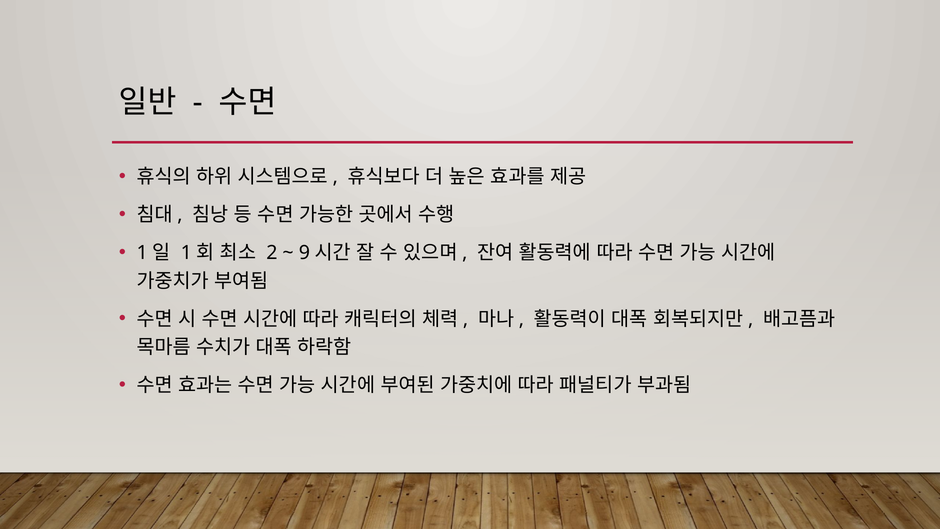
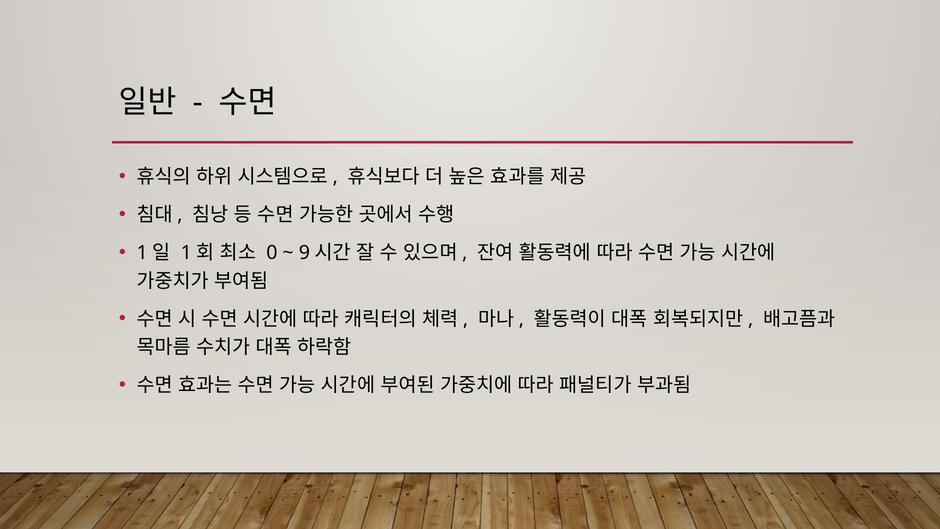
2: 2 -> 0 (272, 253)
